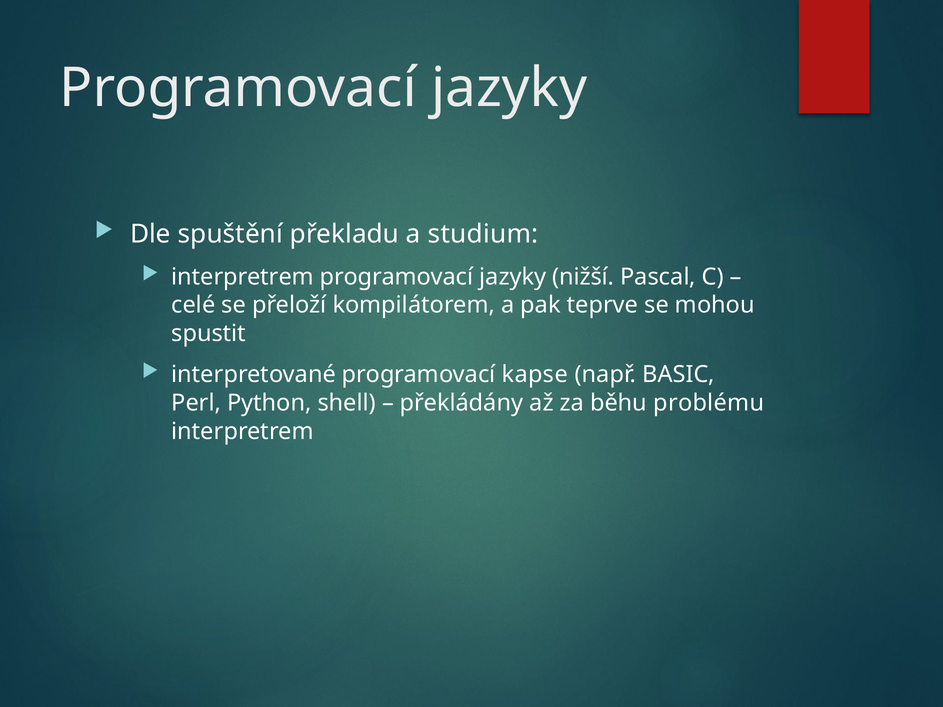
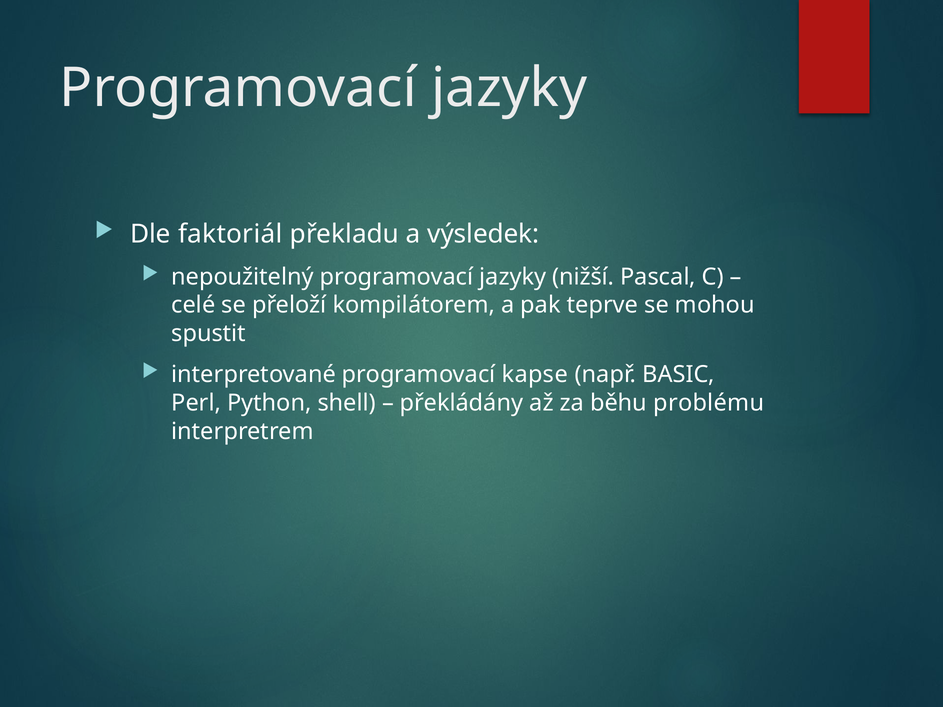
spuštění: spuštění -> faktoriál (230, 234)
studium: studium -> výsledek (483, 234)
interpretrem: interpretrem -> nepoužitelný (243, 277)
